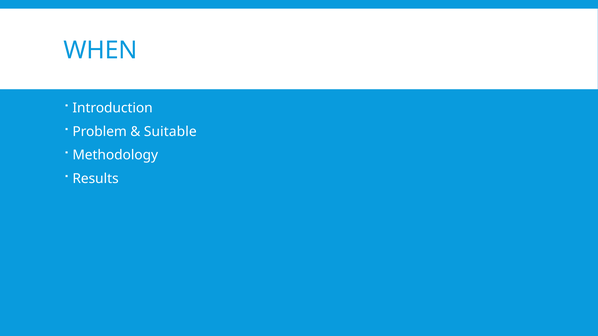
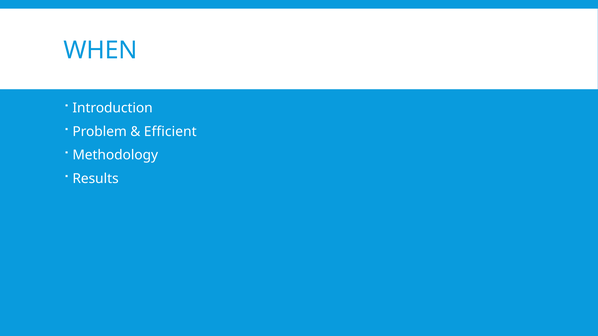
Suitable: Suitable -> Efficient (170, 132)
